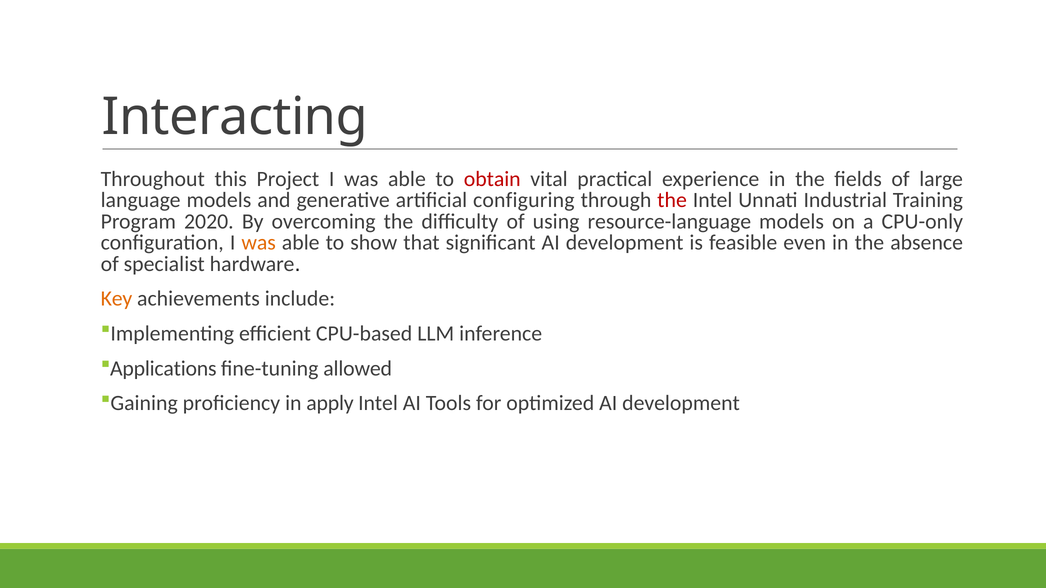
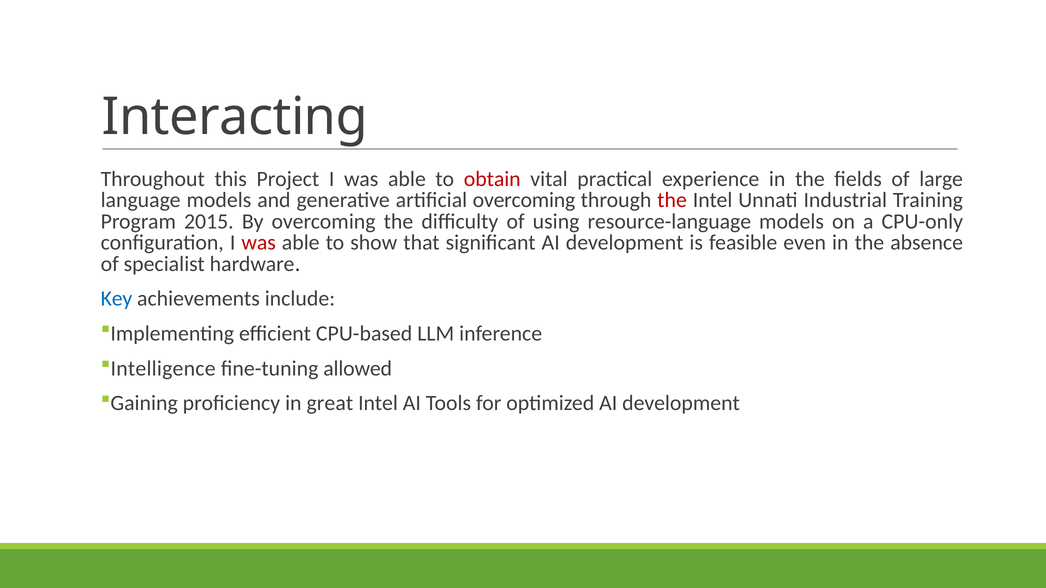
artificial configuring: configuring -> overcoming (524, 200)
2020: 2020 -> 2015 (209, 222)
was colour: orange -> red (259, 243)
Key colour: orange -> blue (116, 299)
Applications: Applications -> Intelligence (163, 369)
apply: apply -> great (330, 403)
